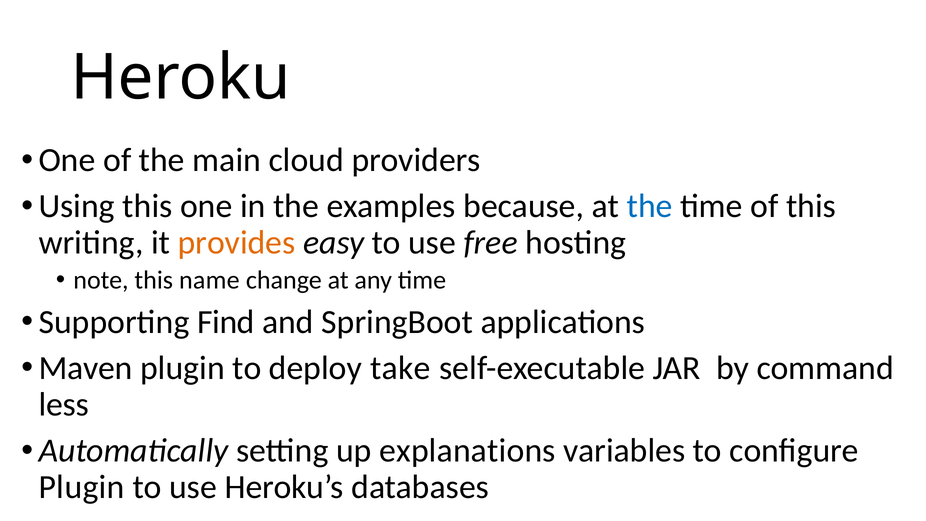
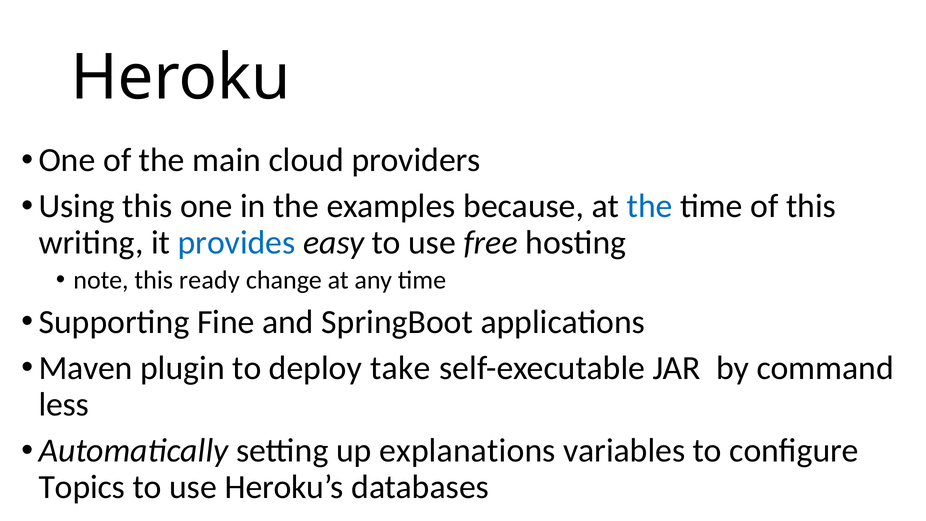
provides colour: orange -> blue (237, 243)
name: name -> ready (209, 280)
Find: Find -> Fine (226, 322)
Plugin: Plugin -> Topics (82, 487)
